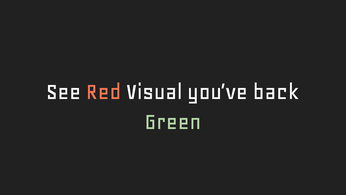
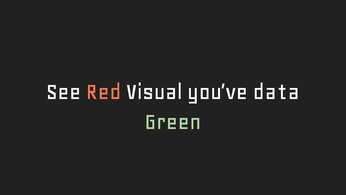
back: back -> data (276, 91)
